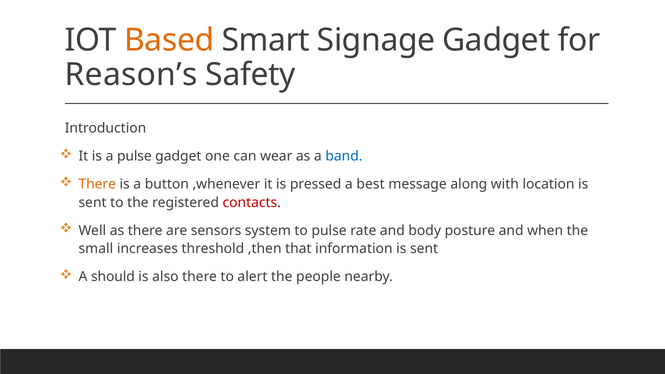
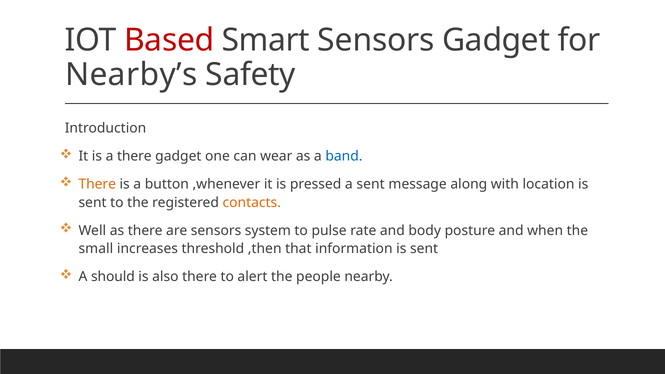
Based colour: orange -> red (169, 40)
Smart Signage: Signage -> Sensors (376, 40)
Reason’s: Reason’s -> Nearby’s (131, 75)
a pulse: pulse -> there (134, 156)
a best: best -> sent (371, 184)
contacts colour: red -> orange (252, 203)
